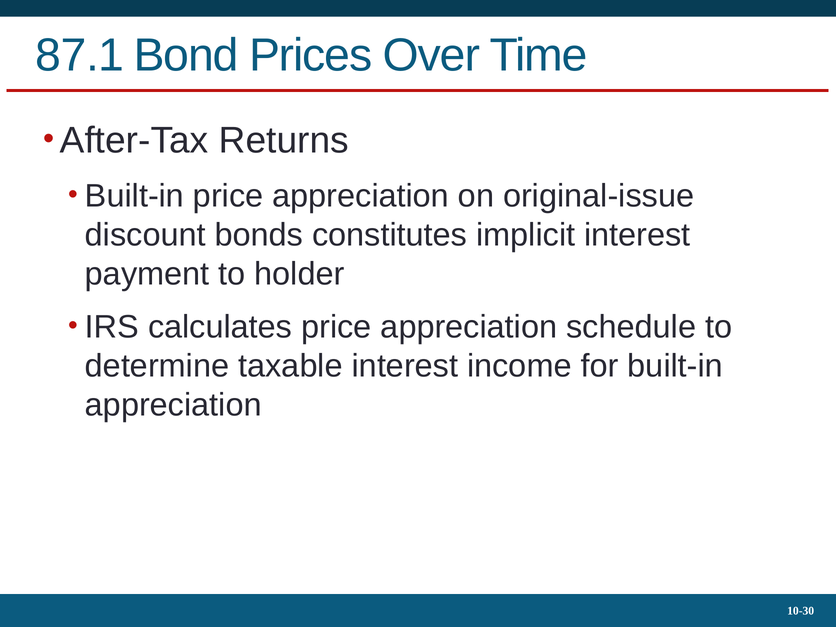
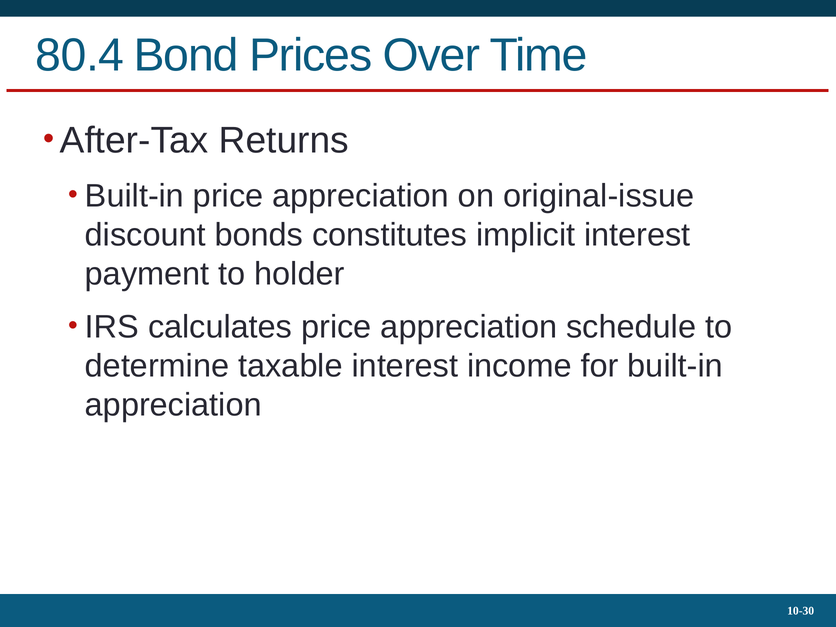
87.1: 87.1 -> 80.4 (80, 55)
